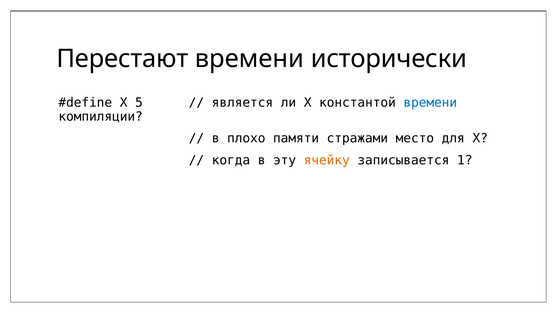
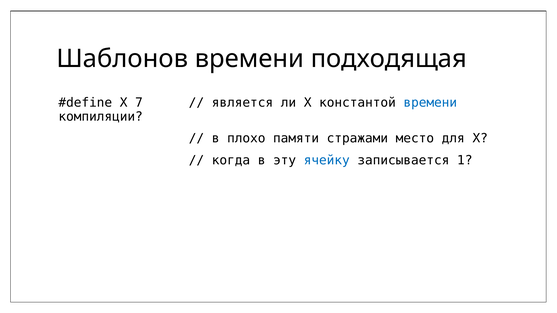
Перестают: Перестают -> Шаблонов (122, 59)
исторически: исторически -> подходящая (389, 59)
5: 5 -> 7 (139, 103)
ячейку colour: orange -> blue (327, 160)
